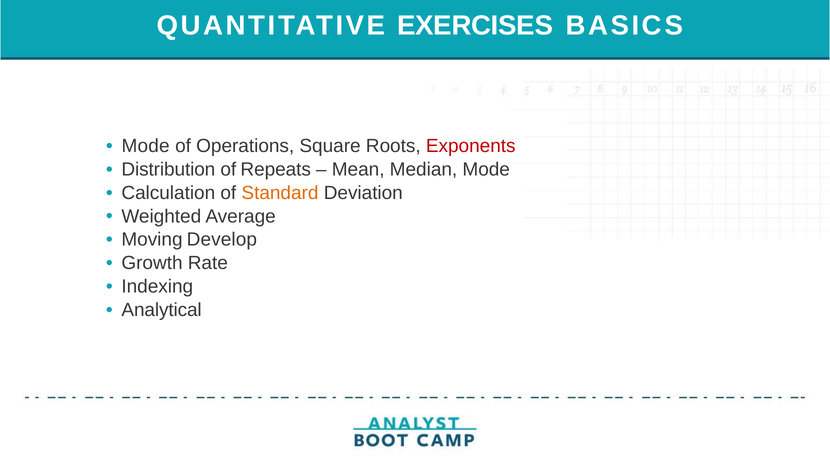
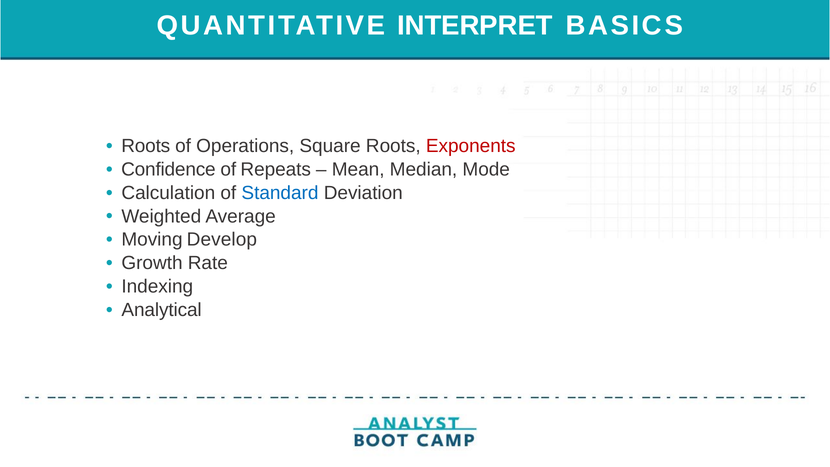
EXERCISES: EXERCISES -> INTERPRET (475, 26)
Mode: Mode -> Roots (146, 146)
Distribution: Distribution -> Confidence (168, 169)
Standard colour: orange -> blue (280, 193)
